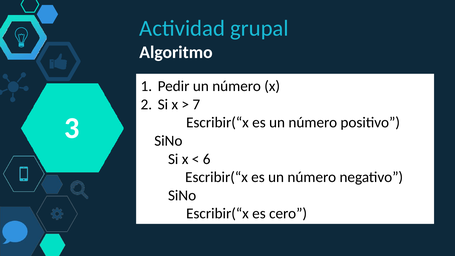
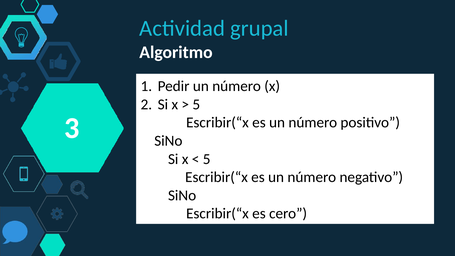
7: 7 -> 5 (196, 104)
6: 6 -> 5 (207, 159)
